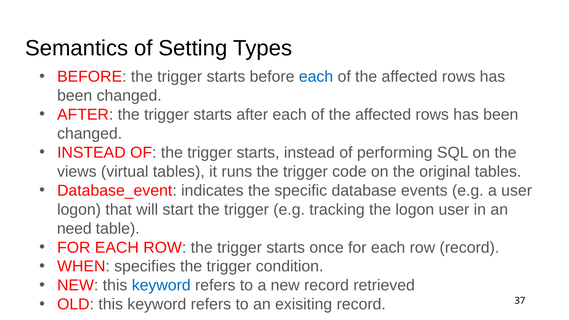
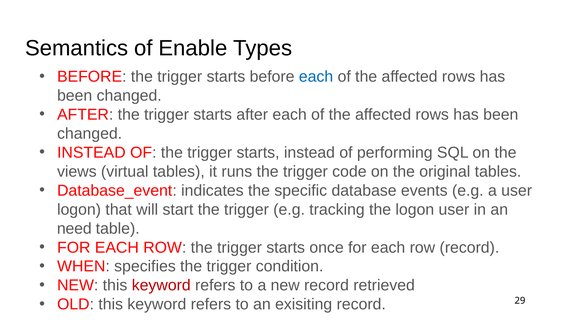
Setting: Setting -> Enable (193, 48)
keyword colour: blue -> red (161, 285)
37: 37 -> 29 (520, 301)
